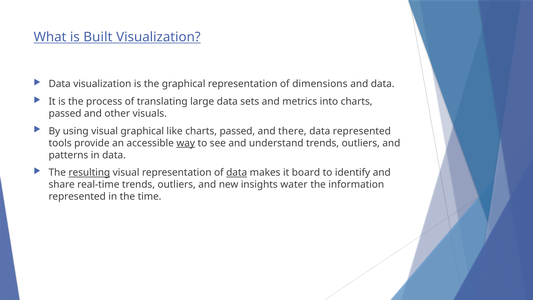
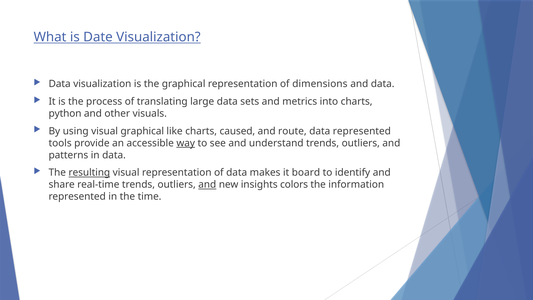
Built: Built -> Date (98, 37)
passed: passed -> python (65, 113)
like charts passed: passed -> caused (237, 131)
there: there -> route (292, 131)
data underline: present -> none (237, 173)
and underline: none -> present (207, 185)
water: water -> colors (294, 185)
